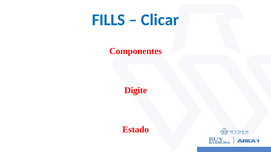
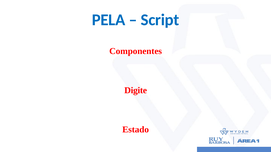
FILLS: FILLS -> PELA (109, 20)
Clicar: Clicar -> Script (160, 20)
